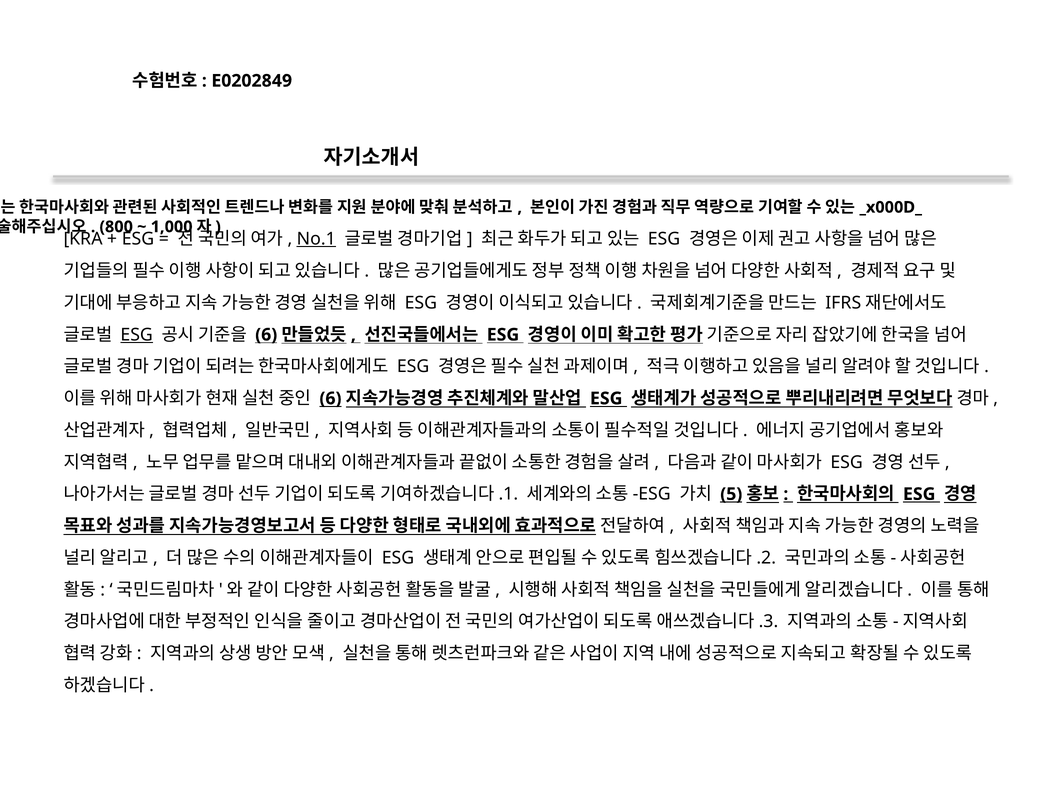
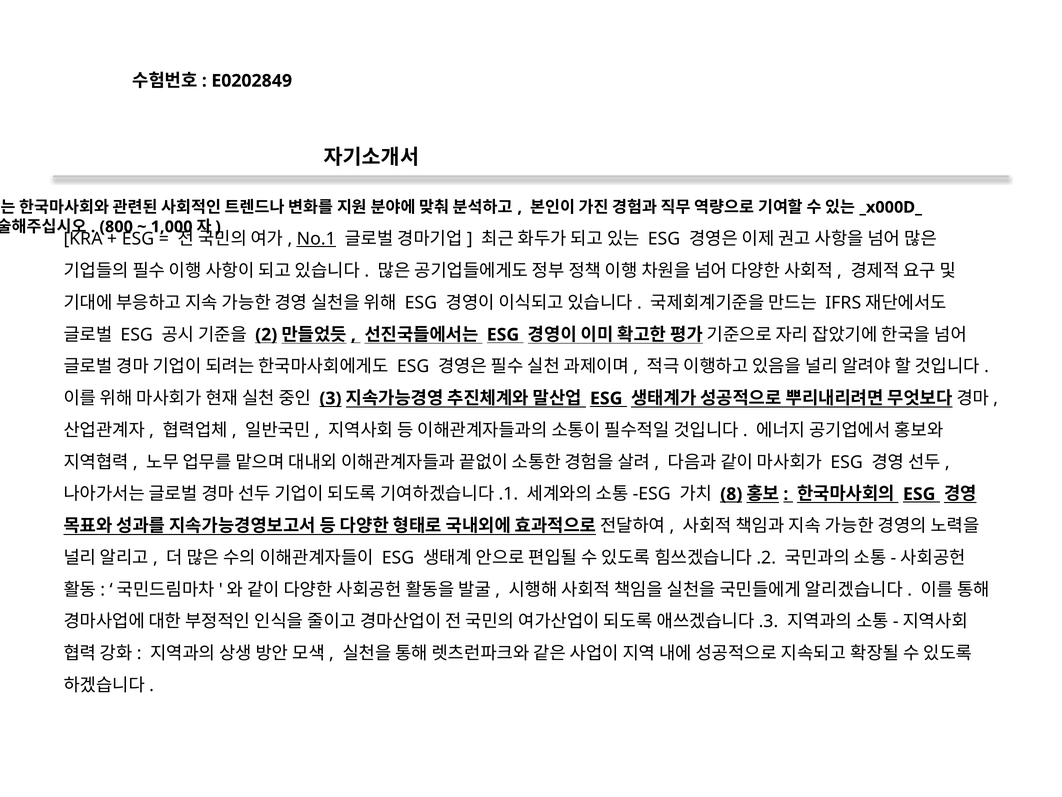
ESG underline: present -> none (137, 335)
6: 6 -> 2 (266, 335)
6: 6 -> 3 (330, 398)
5: 5 -> 8 (731, 494)
